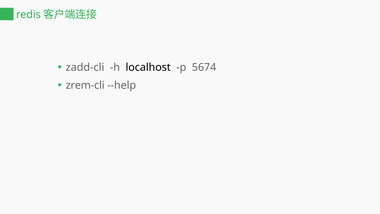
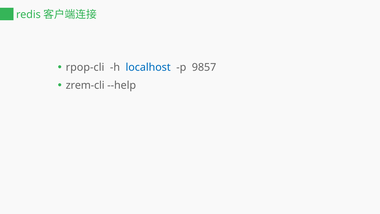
zadd-cli: zadd-cli -> rpop-cli (85, 67)
localhost colour: black -> blue (148, 67)
5674: 5674 -> 9857 (204, 67)
